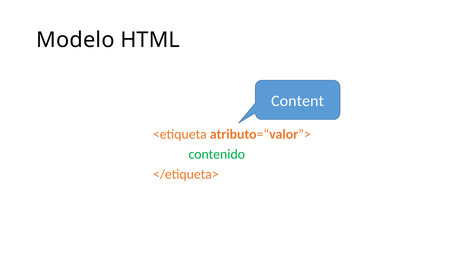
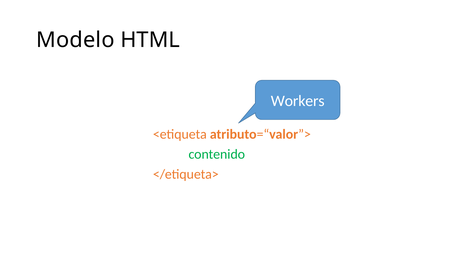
Content: Content -> Workers (298, 101)
